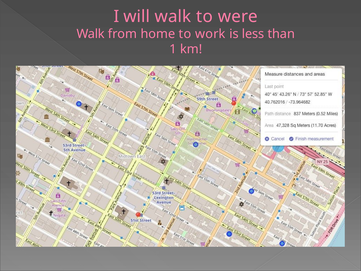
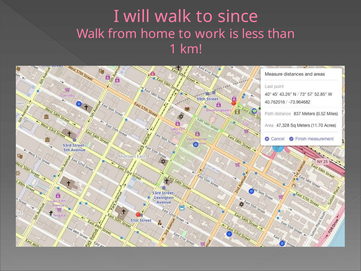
were: were -> since (238, 17)
